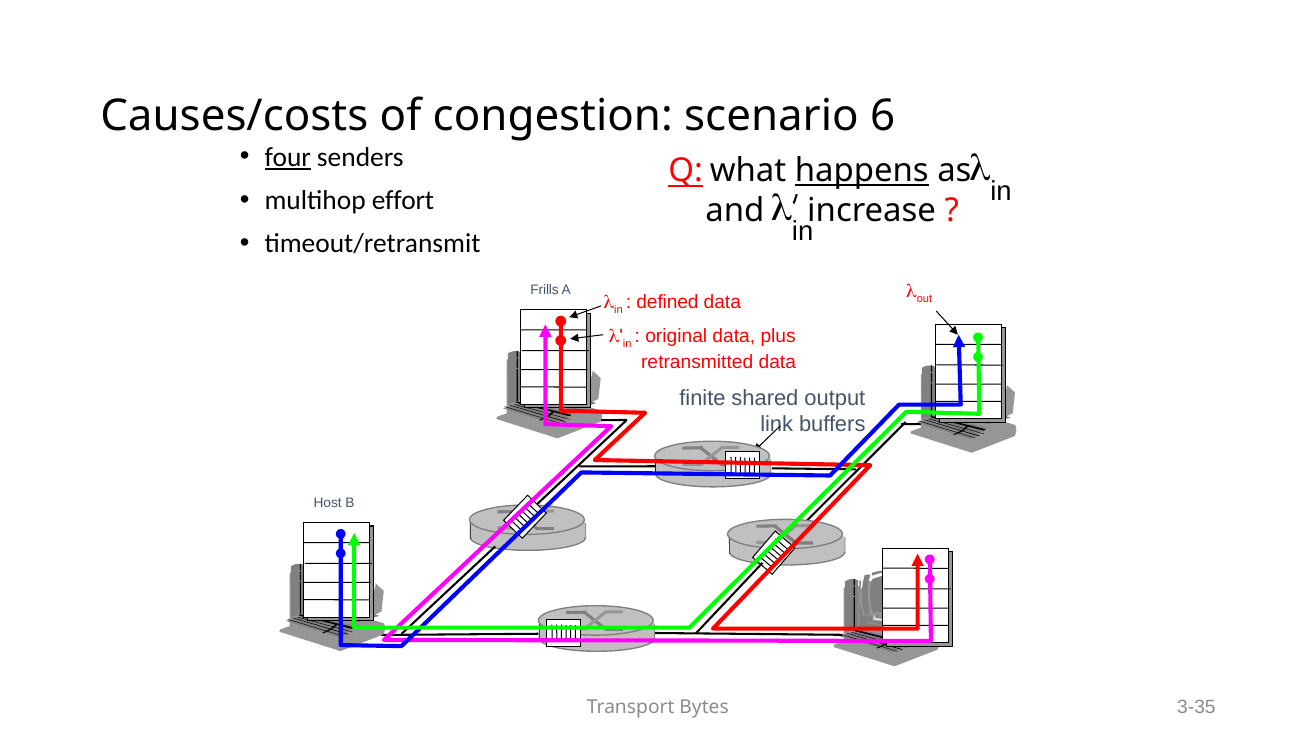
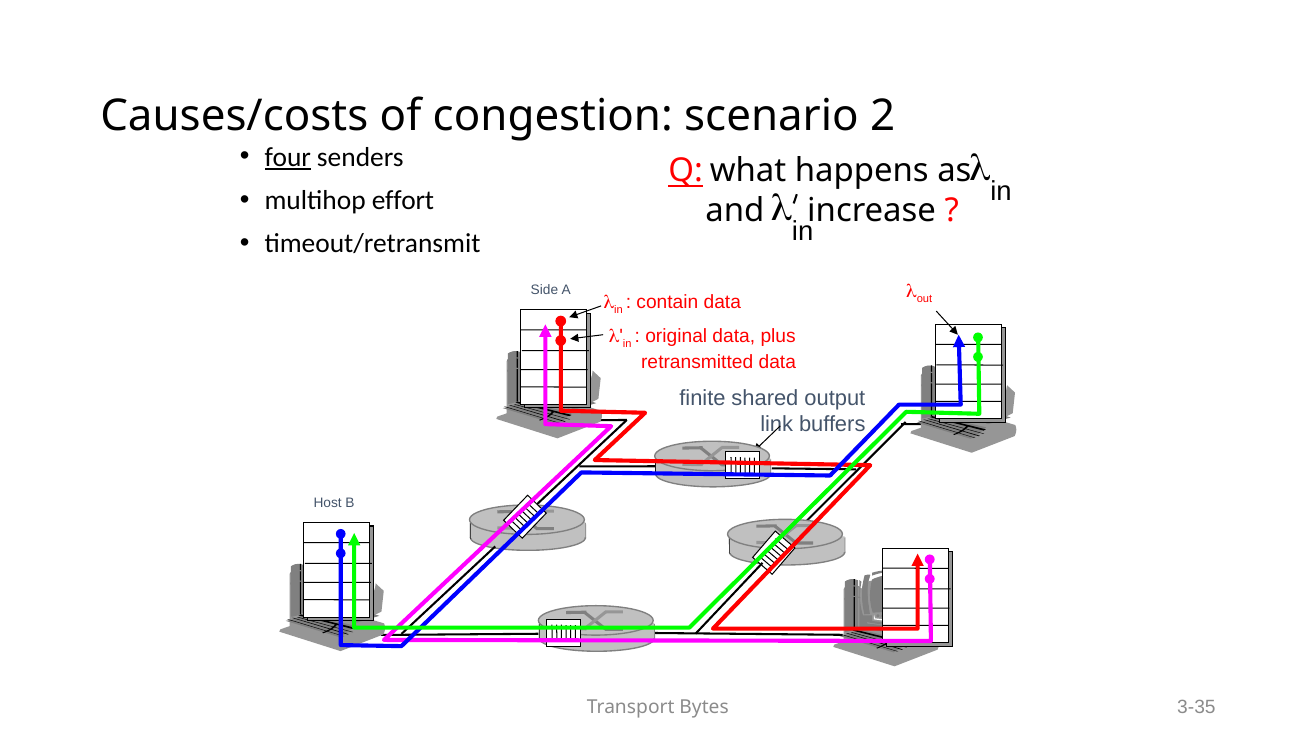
6: 6 -> 2 (883, 116)
happens underline: present -> none (862, 171)
Frills: Frills -> Side (544, 290)
defined: defined -> contain (667, 302)
